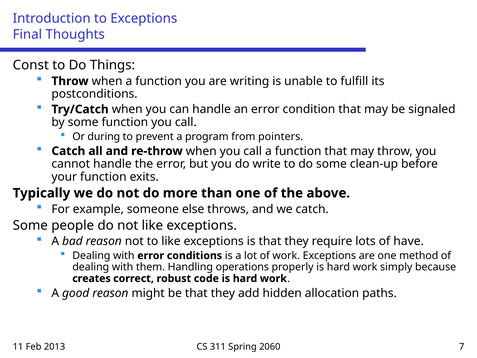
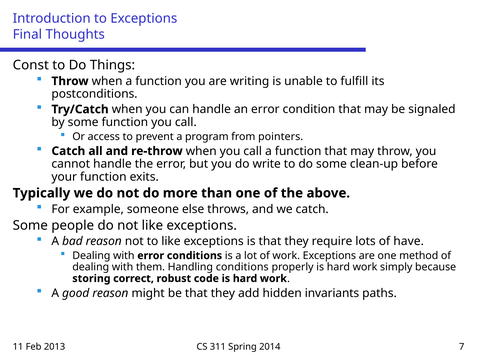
during: during -> access (104, 136)
Handling operations: operations -> conditions (242, 267)
creates: creates -> storing (91, 278)
allocation: allocation -> invariants (332, 293)
2060: 2060 -> 2014 (270, 346)
